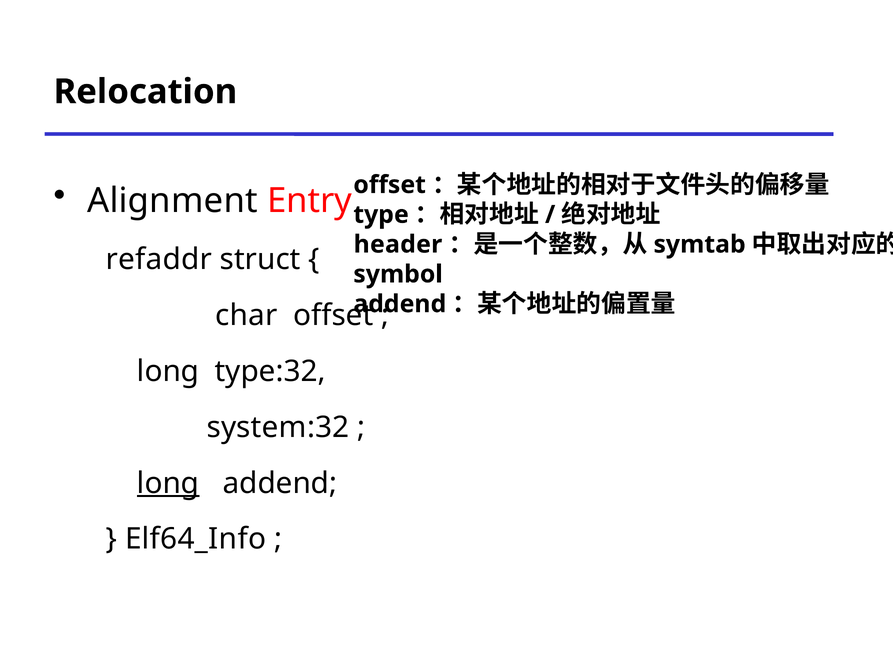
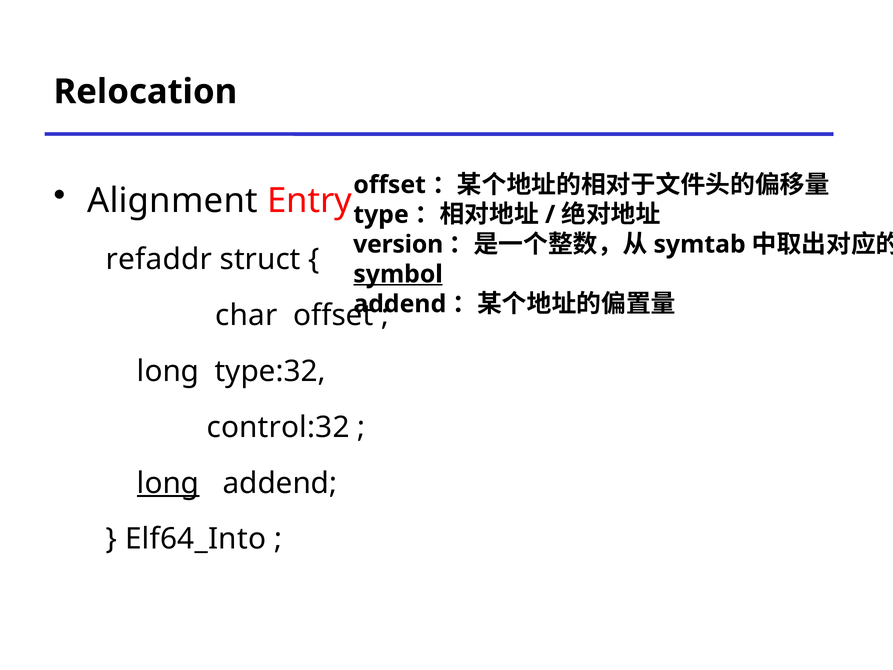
header: header -> version (398, 244)
symbol underline: none -> present (398, 274)
system:32: system:32 -> control:32 (278, 427)
Elf64_Info: Elf64_Info -> Elf64_Into (196, 539)
